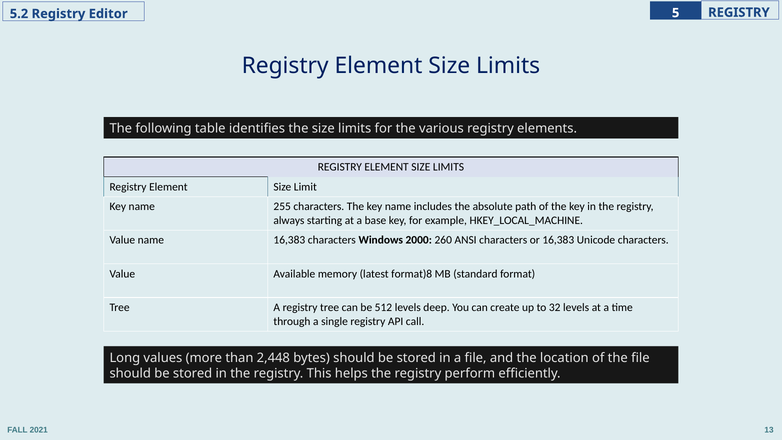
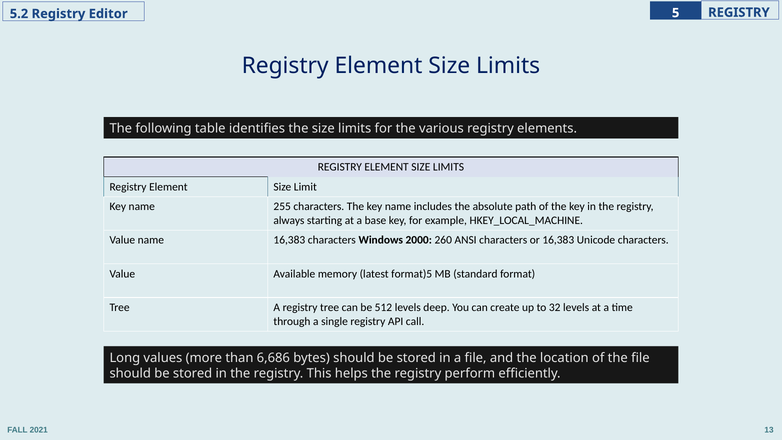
format)8: format)8 -> format)5 (412, 274)
2,448: 2,448 -> 6,686 (273, 358)
